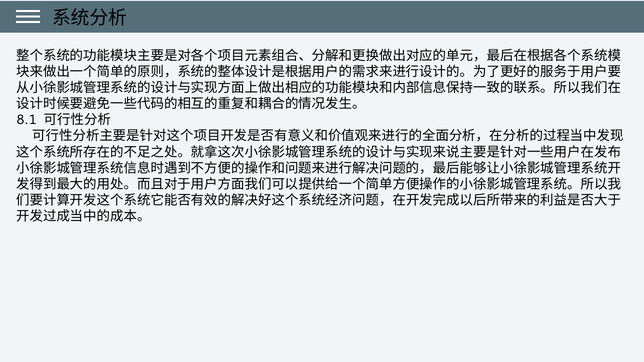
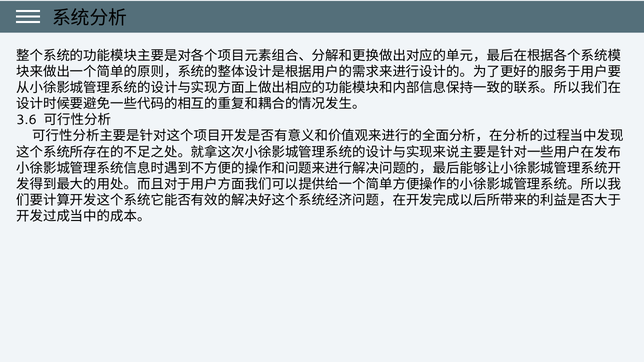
8.1: 8.1 -> 3.6 (27, 120)
